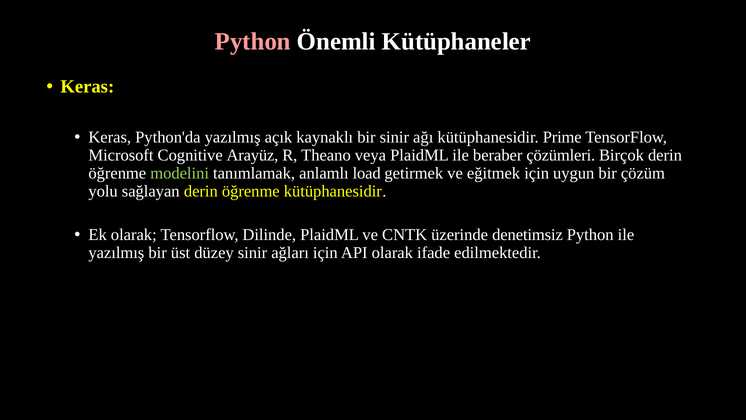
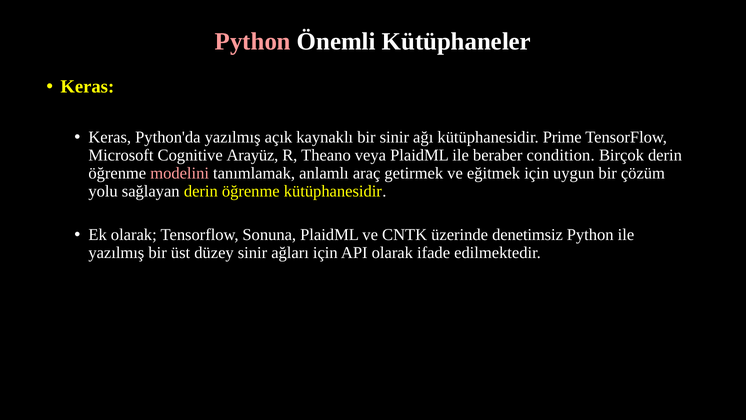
çözümleri: çözümleri -> condition (561, 155)
modelini colour: light green -> pink (180, 173)
load: load -> araç (367, 173)
Dilinde: Dilinde -> Sonuna (269, 235)
